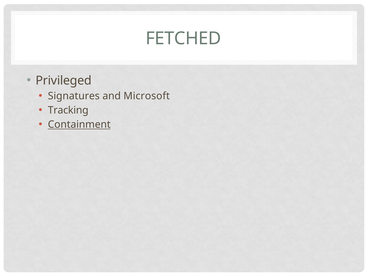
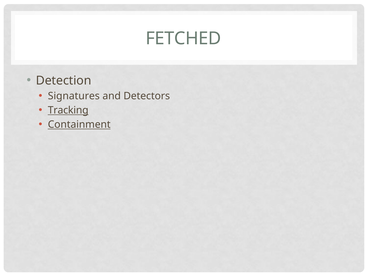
Privileged: Privileged -> Detection (64, 81)
Microsoft: Microsoft -> Detectors (147, 96)
Tracking underline: none -> present (68, 110)
